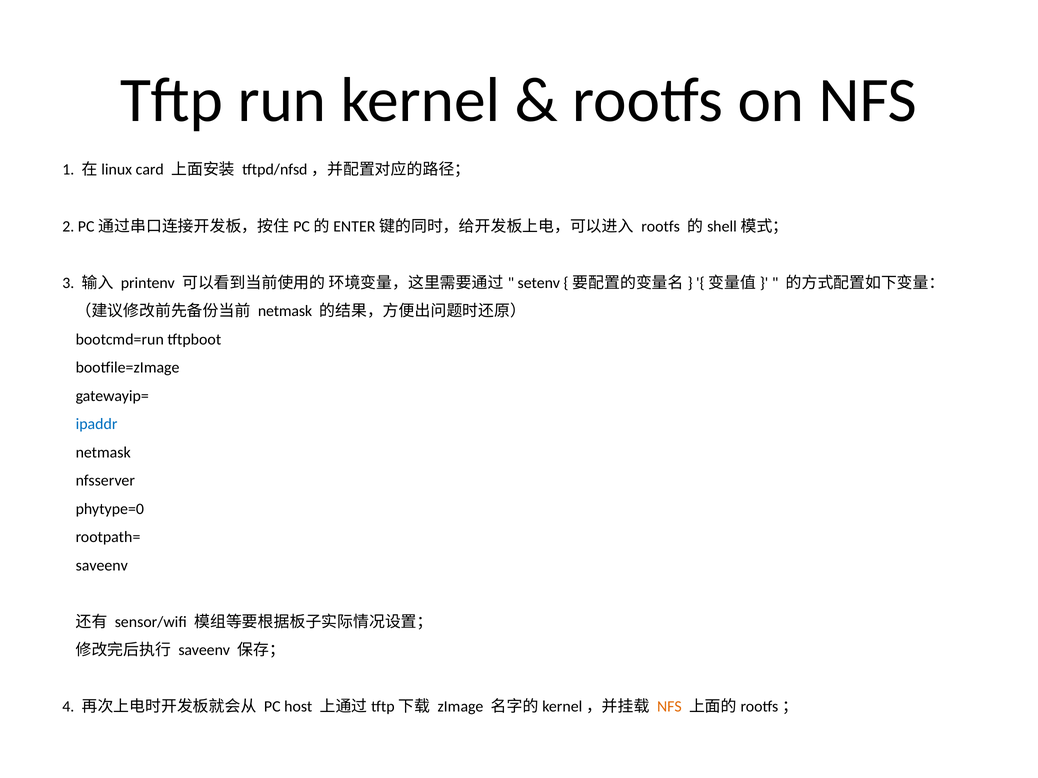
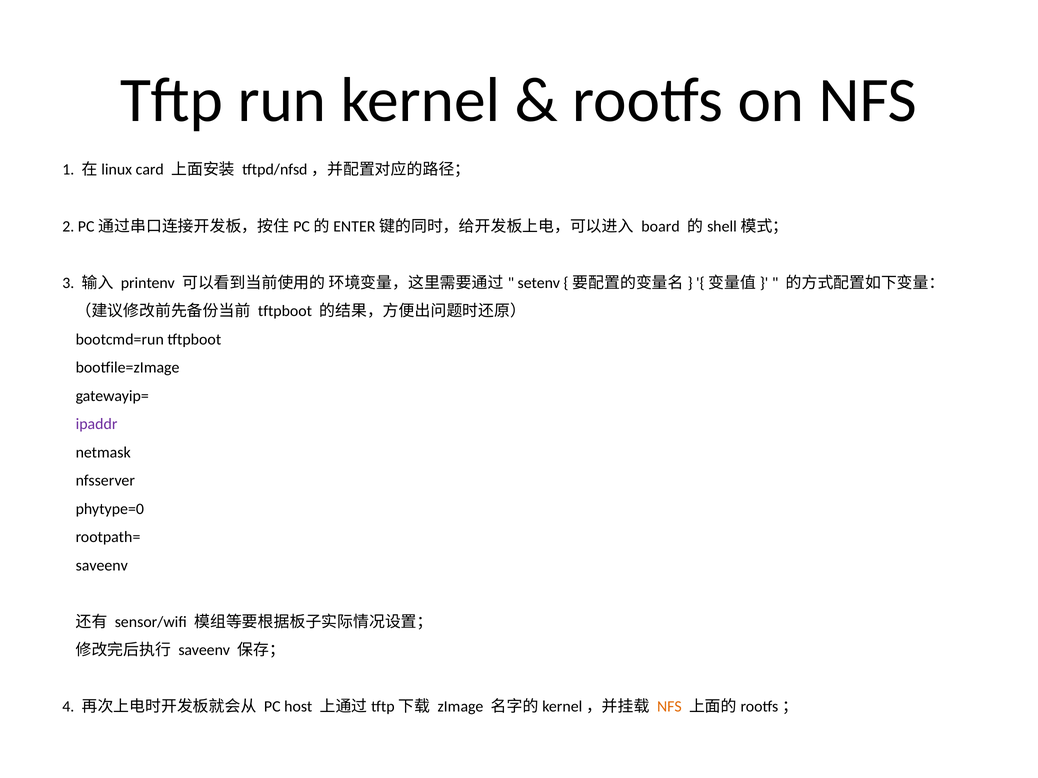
rootfs: rootfs -> board (661, 226)
netmask: netmask -> tftpboot (285, 311)
ipaddr colour: blue -> purple (97, 424)
